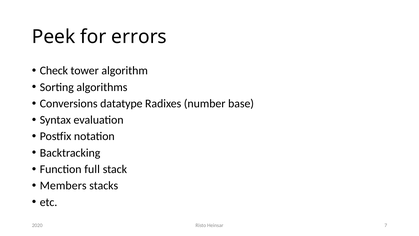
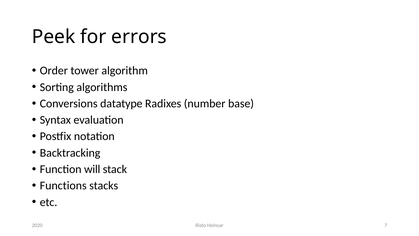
Check: Check -> Order (54, 71)
full: full -> will (92, 169)
Members: Members -> Functions (63, 185)
